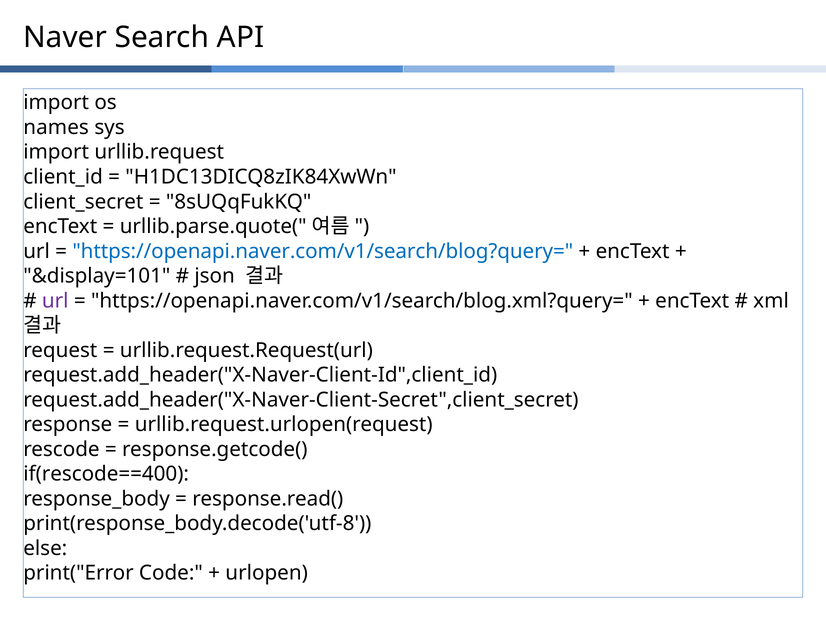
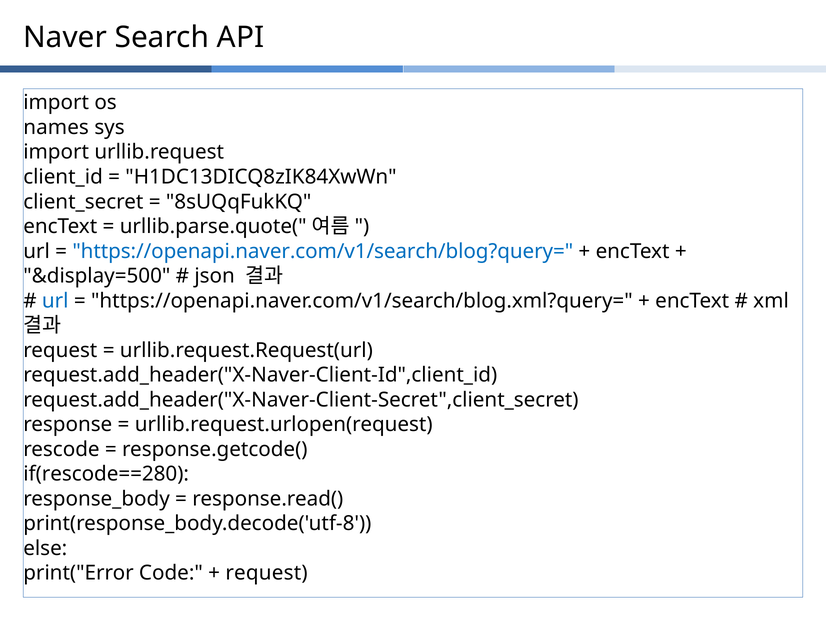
&display=101: &display=101 -> &display=500 (97, 276)
url colour: purple -> blue (55, 301)
if(rescode==400: if(rescode==400 -> if(rescode==280 (106, 474)
urlopen: urlopen -> request (267, 574)
